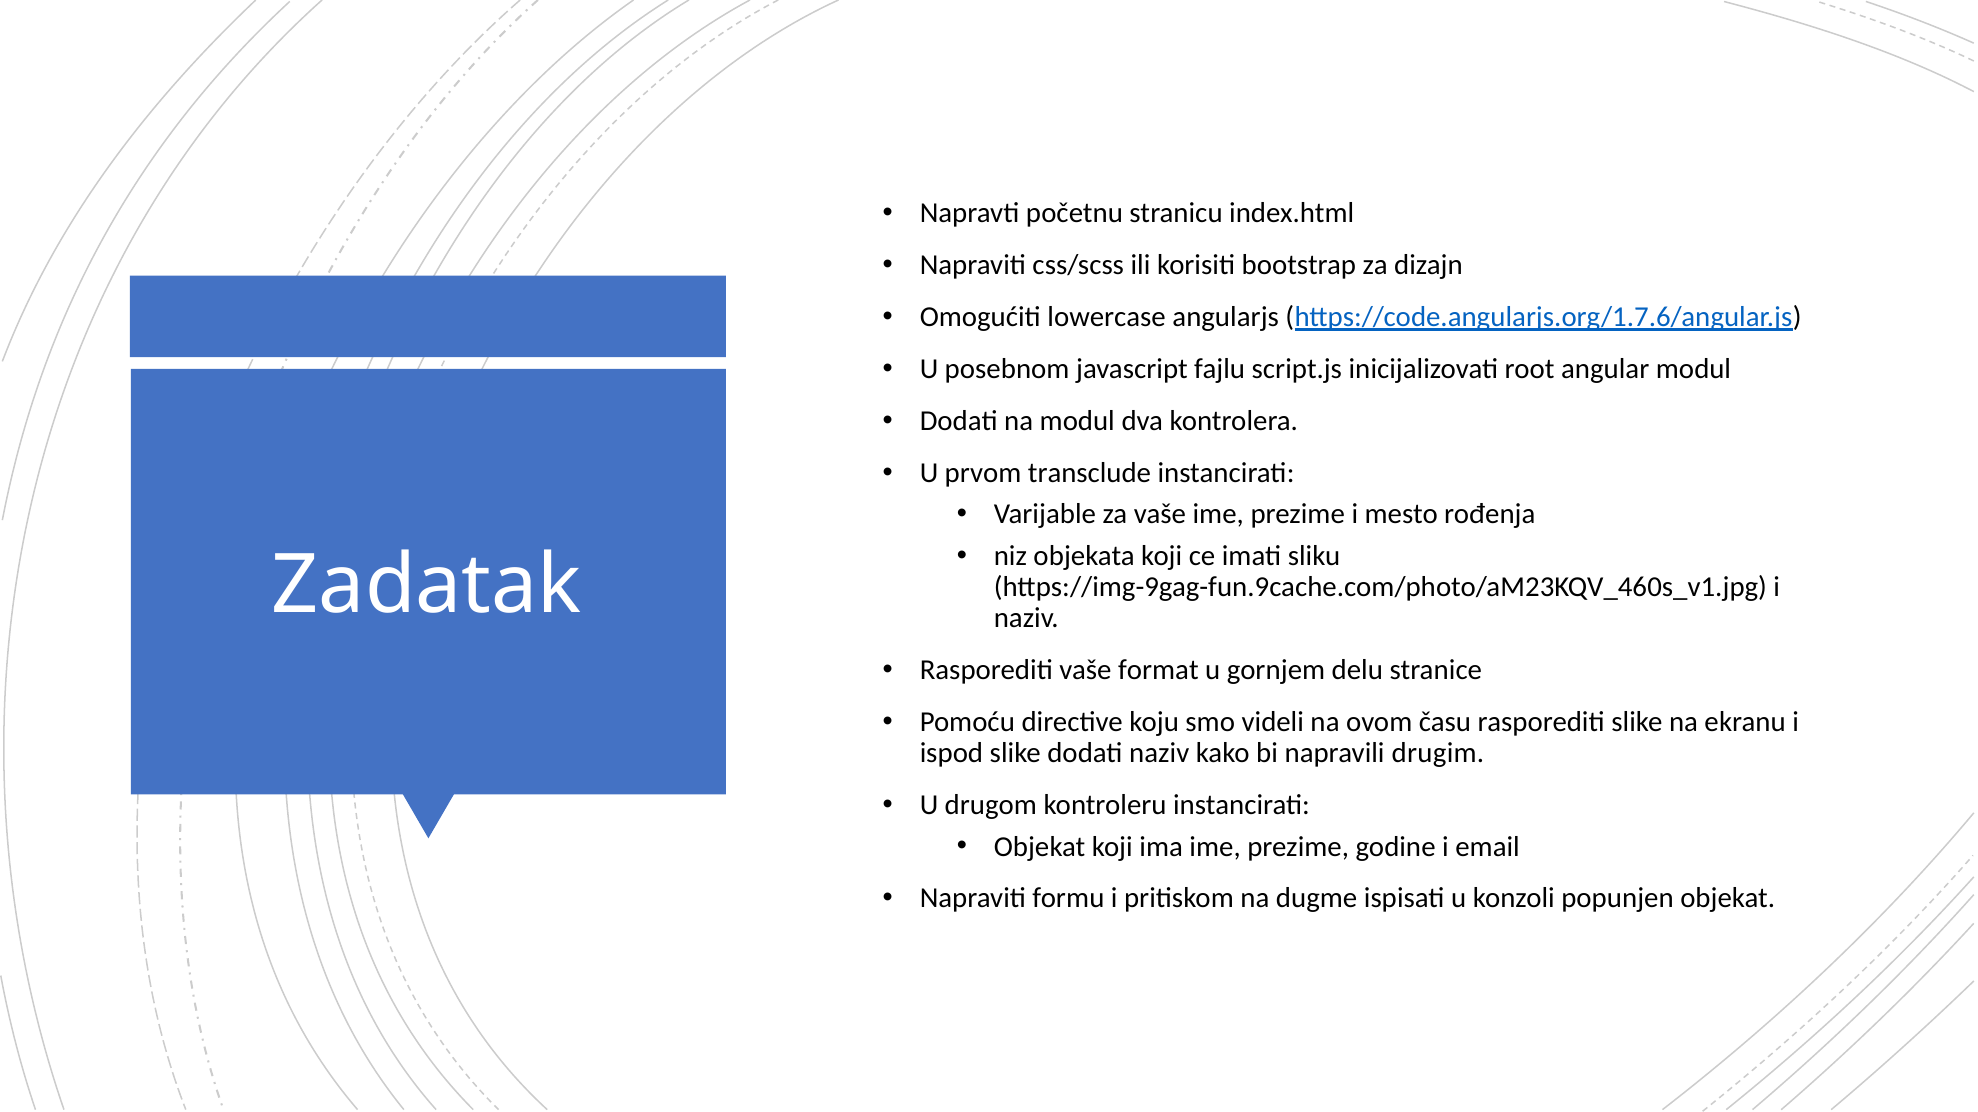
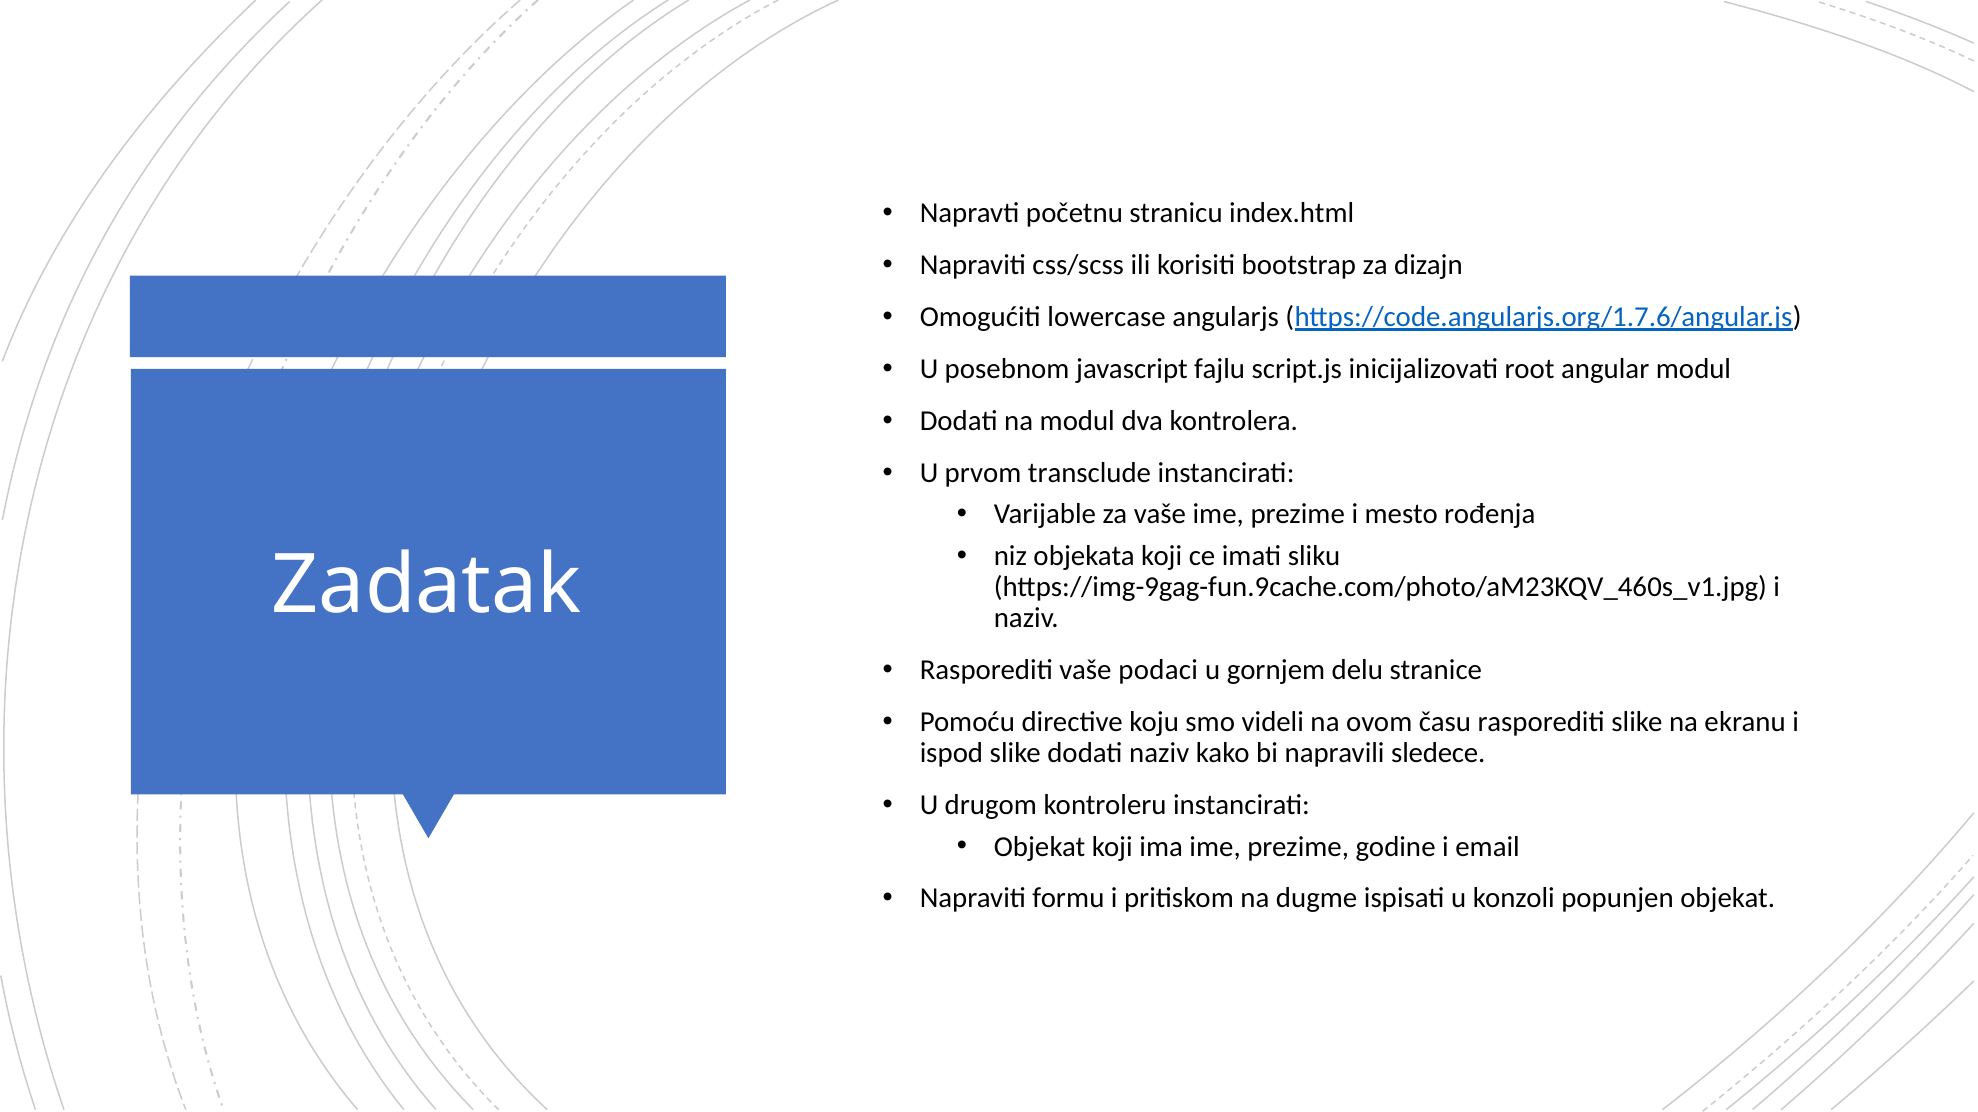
format: format -> podaci (1158, 670)
drugim: drugim -> sledece (1438, 754)
